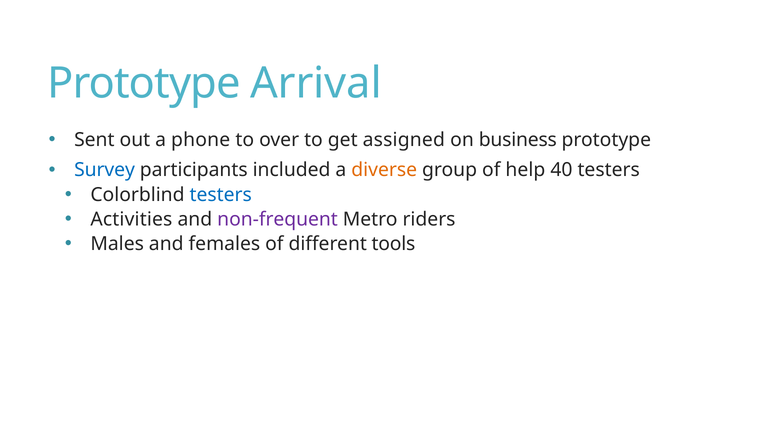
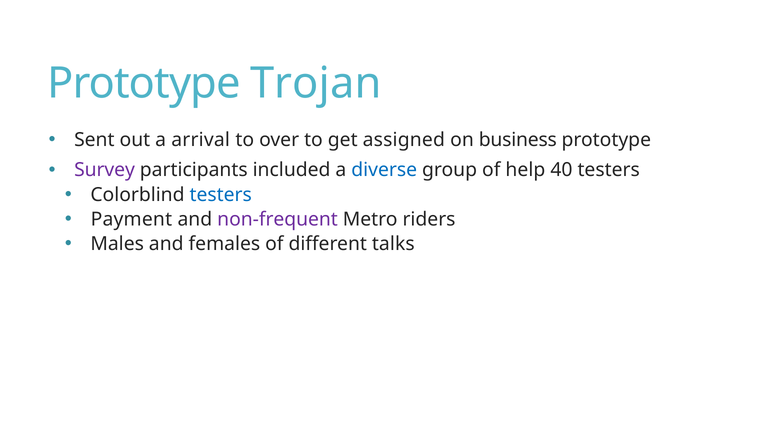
Arrival: Arrival -> Trojan (316, 83)
phone: phone -> arrival (201, 140)
Survey colour: blue -> purple (105, 170)
diverse colour: orange -> blue (384, 170)
Activities: Activities -> Payment (131, 219)
tools: tools -> talks (393, 244)
